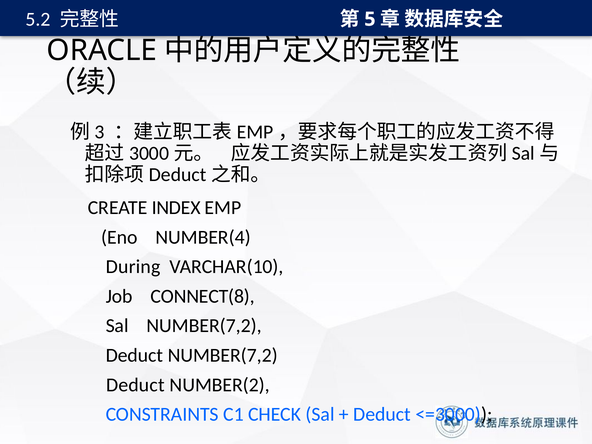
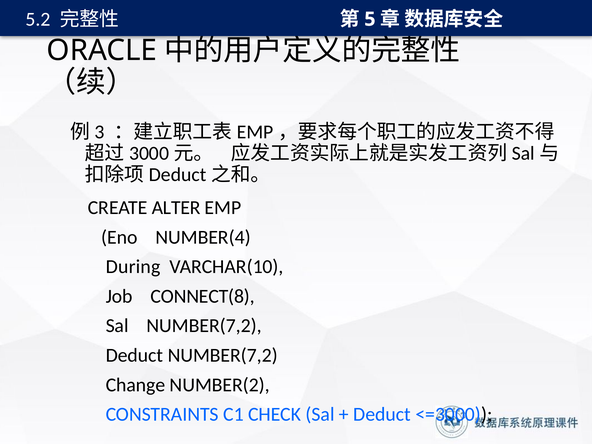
INDEX: INDEX -> ALTER (176, 208)
Deduct: Deduct -> Change (135, 385)
